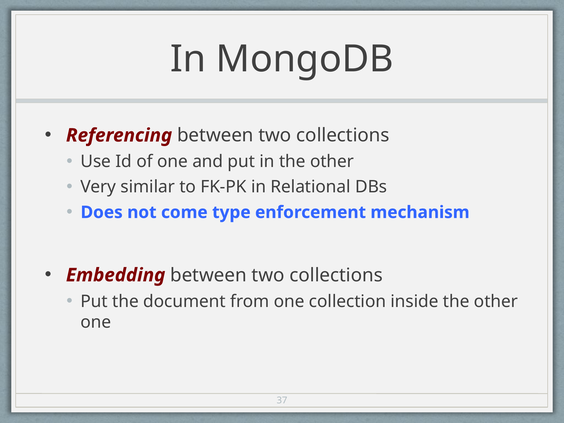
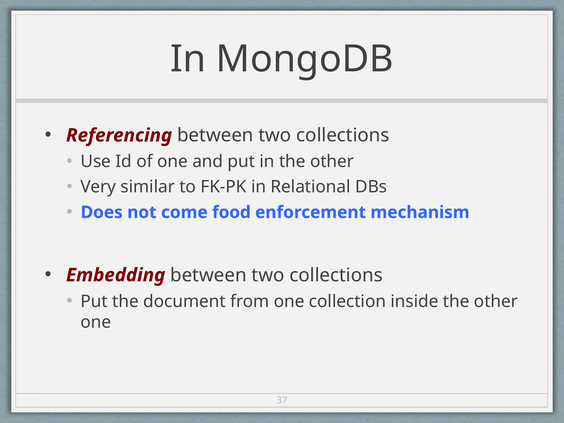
type: type -> food (231, 212)
